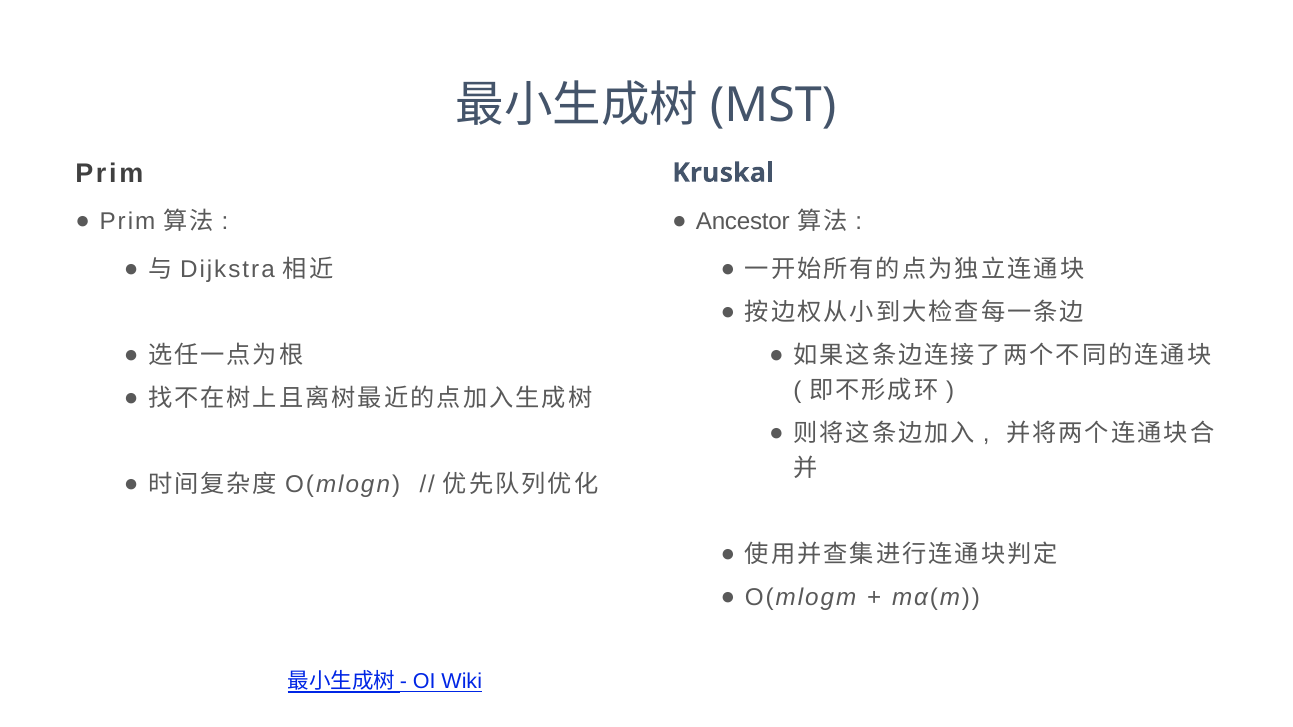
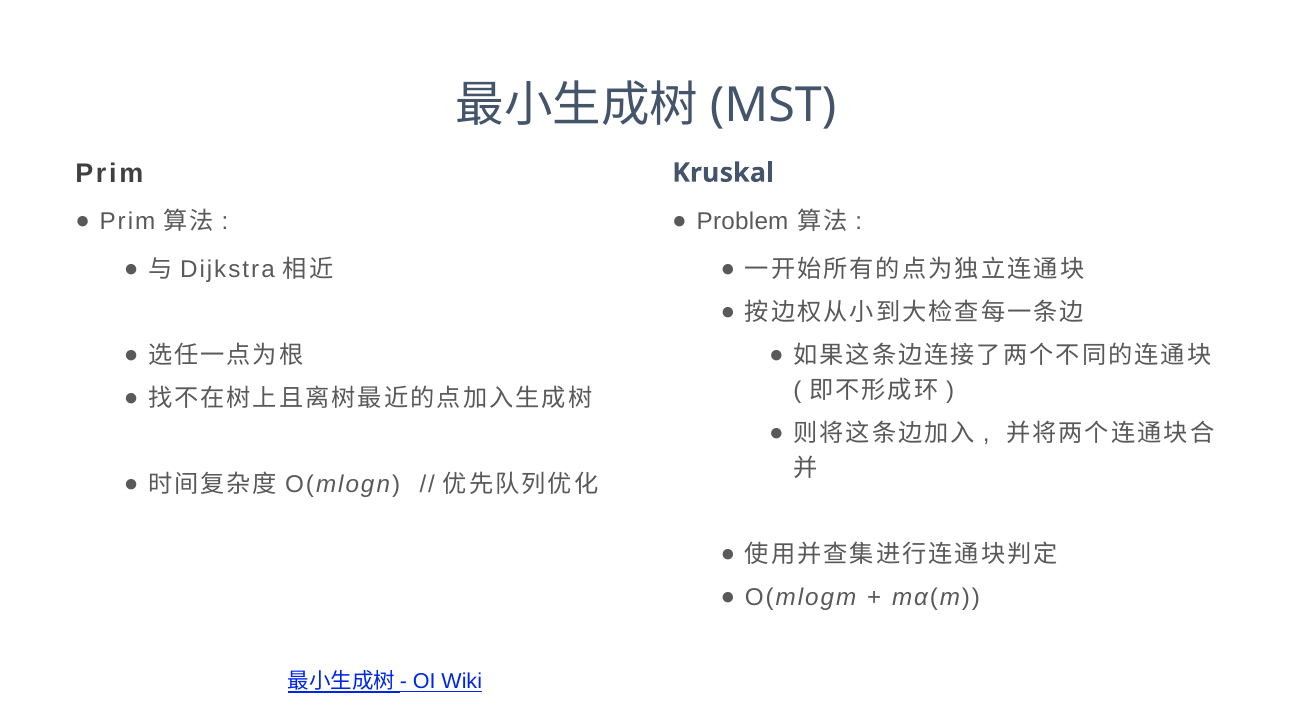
Ancestor: Ancestor -> Problem (743, 222)
